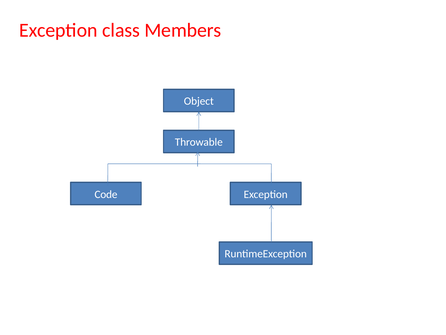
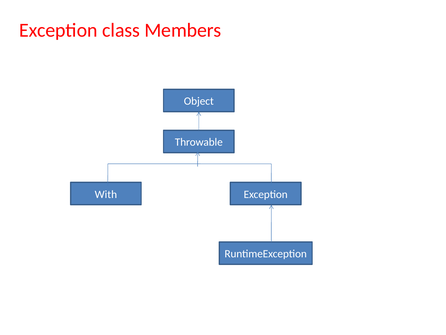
Code: Code -> With (106, 194)
